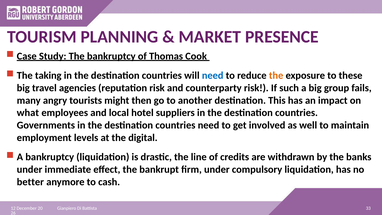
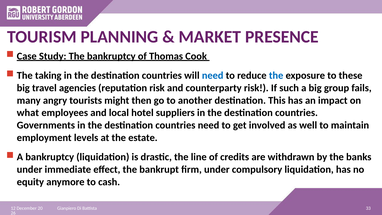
the colour: orange -> blue (276, 76)
digital: digital -> estate (143, 138)
better: better -> equity (30, 182)
